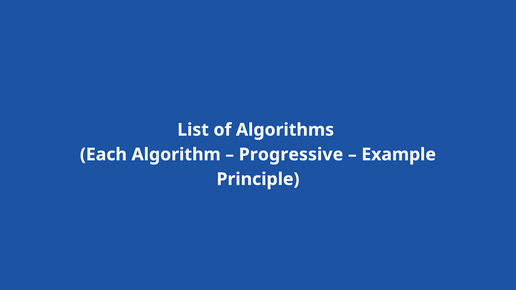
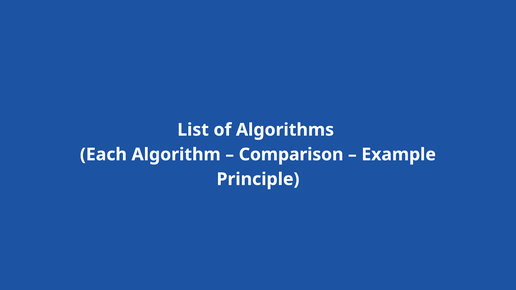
Progressive: Progressive -> Comparison (291, 155)
